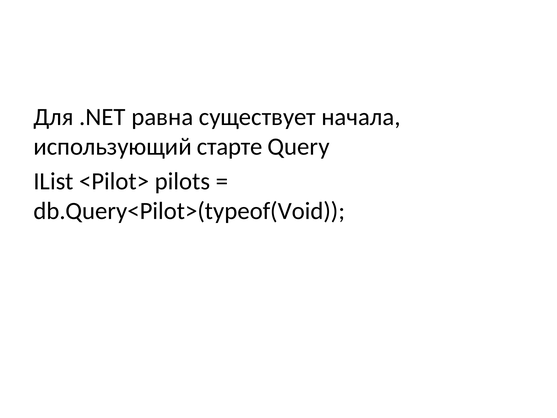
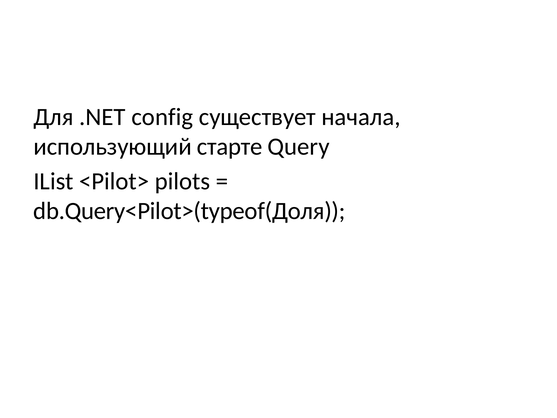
равна: равна -> config (162, 117)
db.Query<Pilot>(typeof(Void: db.Query<Pilot>(typeof(Void -> db.Query<Pilot>(typeof(Доля (189, 211)
